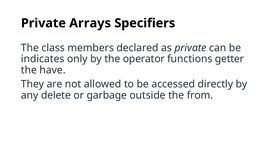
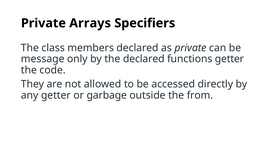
indicates: indicates -> message (43, 59)
the operator: operator -> declared (144, 59)
have: have -> code (53, 70)
any delete: delete -> getter (56, 95)
